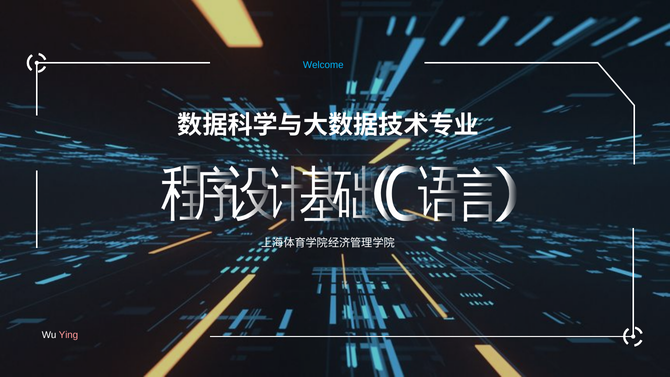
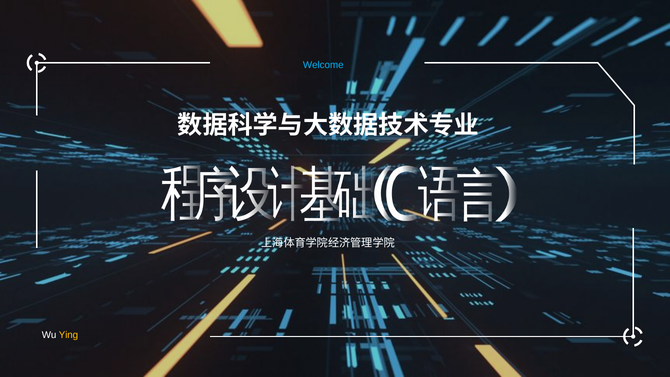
Ying colour: pink -> yellow (68, 335)
